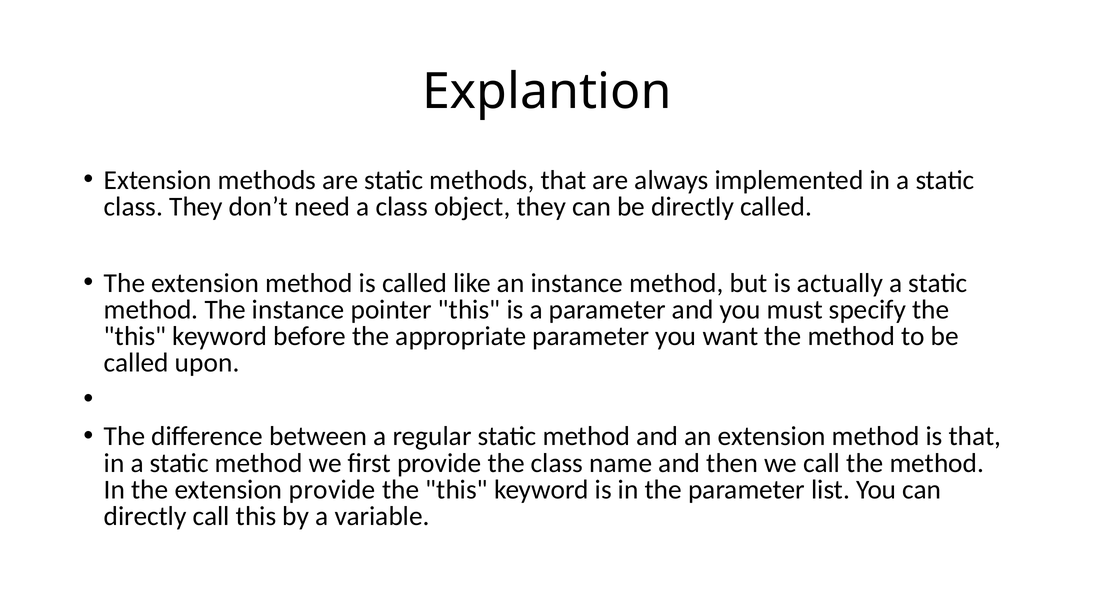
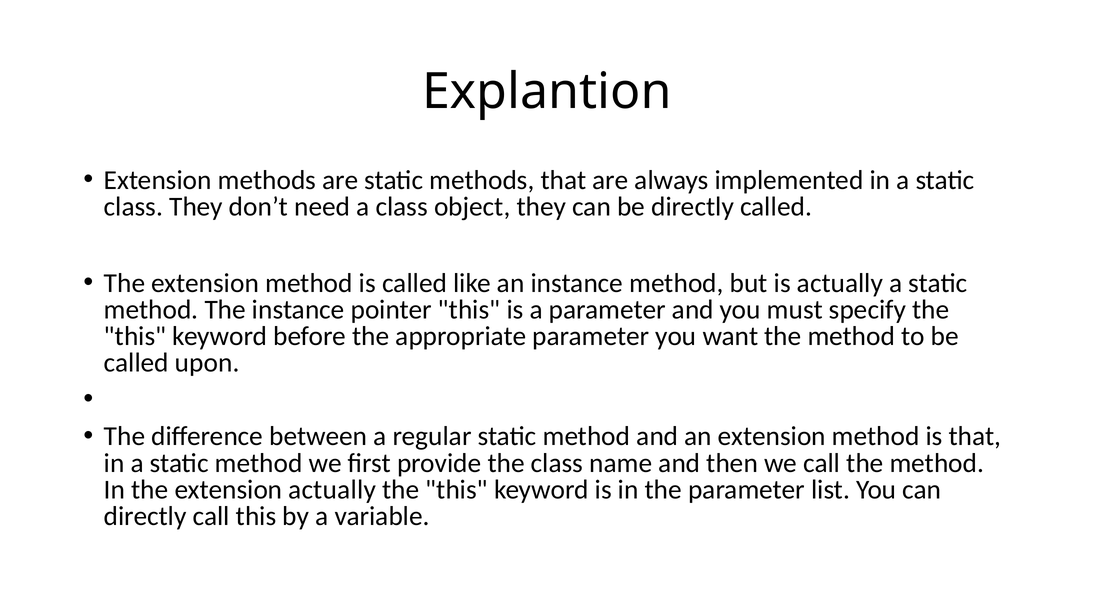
extension provide: provide -> actually (332, 490)
